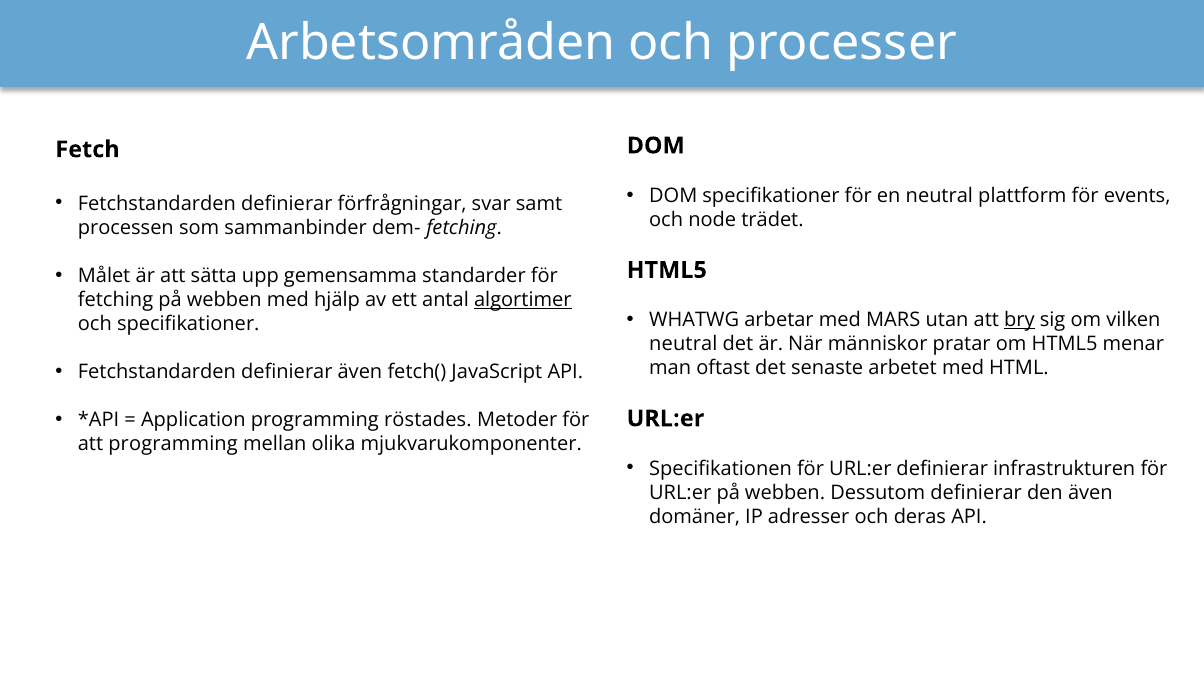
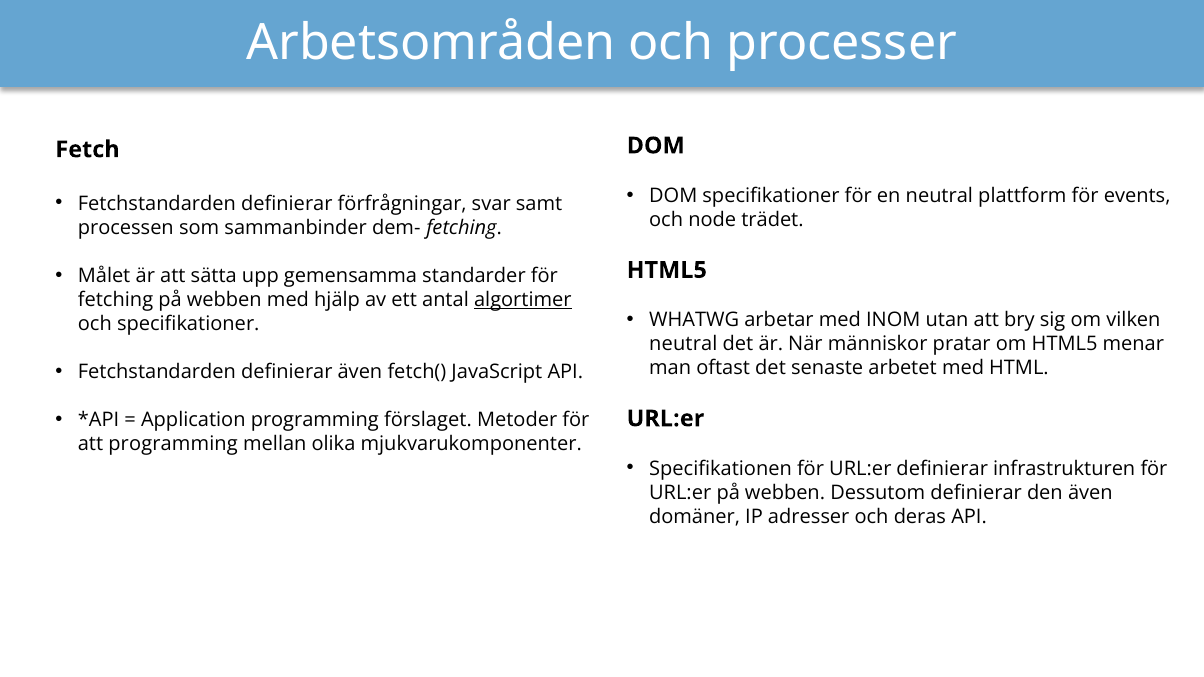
MARS: MARS -> INOM (893, 320)
bry underline: present -> none (1019, 320)
röstades: röstades -> förslaget (428, 420)
